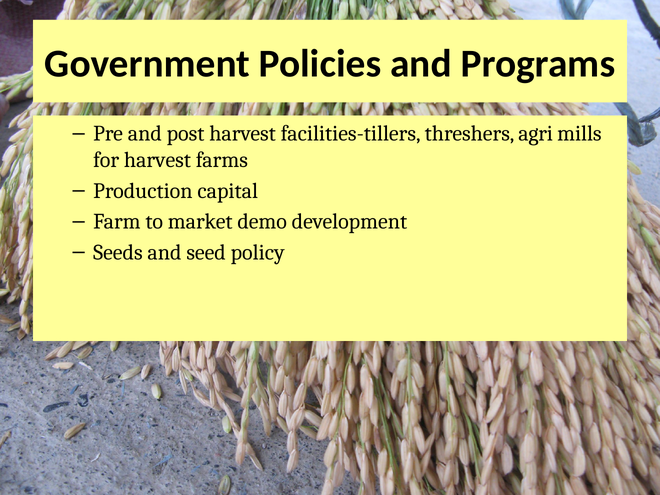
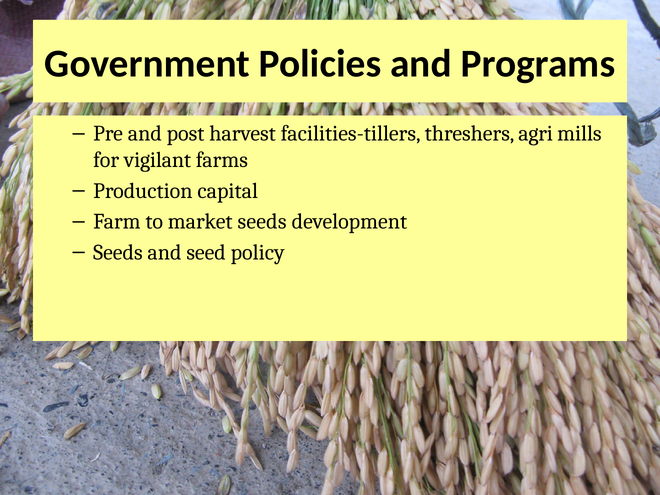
for harvest: harvest -> vigilant (158, 160)
market demo: demo -> seeds (262, 222)
